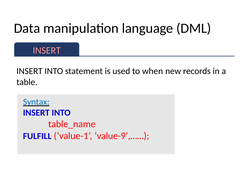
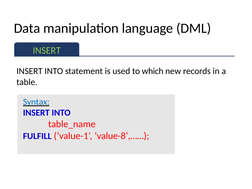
INSERT colour: pink -> light green (47, 50)
when: when -> which (153, 71)
value-9’,……: value-9’,…… -> value-8’,…… (122, 136)
